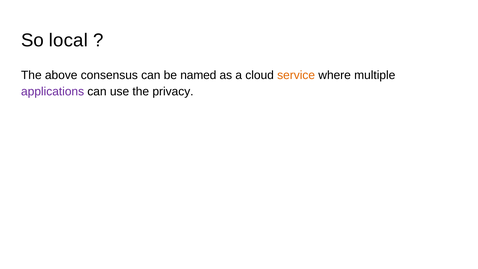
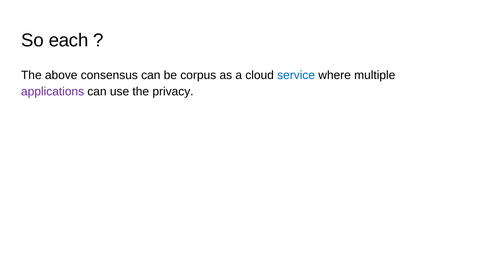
local: local -> each (69, 40)
named: named -> corpus (198, 75)
service colour: orange -> blue (296, 75)
